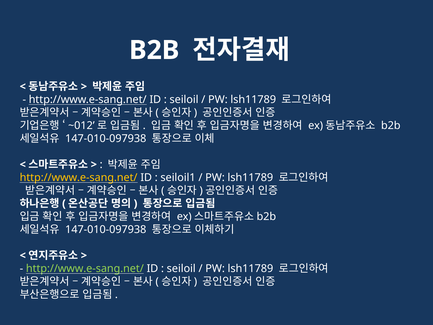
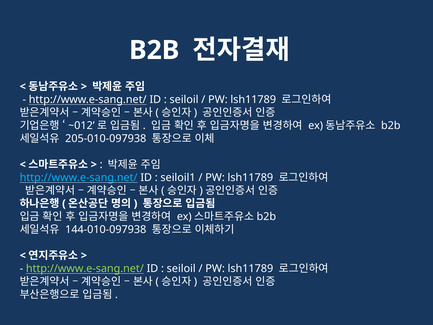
147-010-097938: 147-010-097938 -> 205-010-097938 (106, 138)
http://www.e-sang.net/ colour: yellow -> light blue (79, 177)
147-010-097938: 147-010-097938 -> 144-010-097938 (106, 229)
